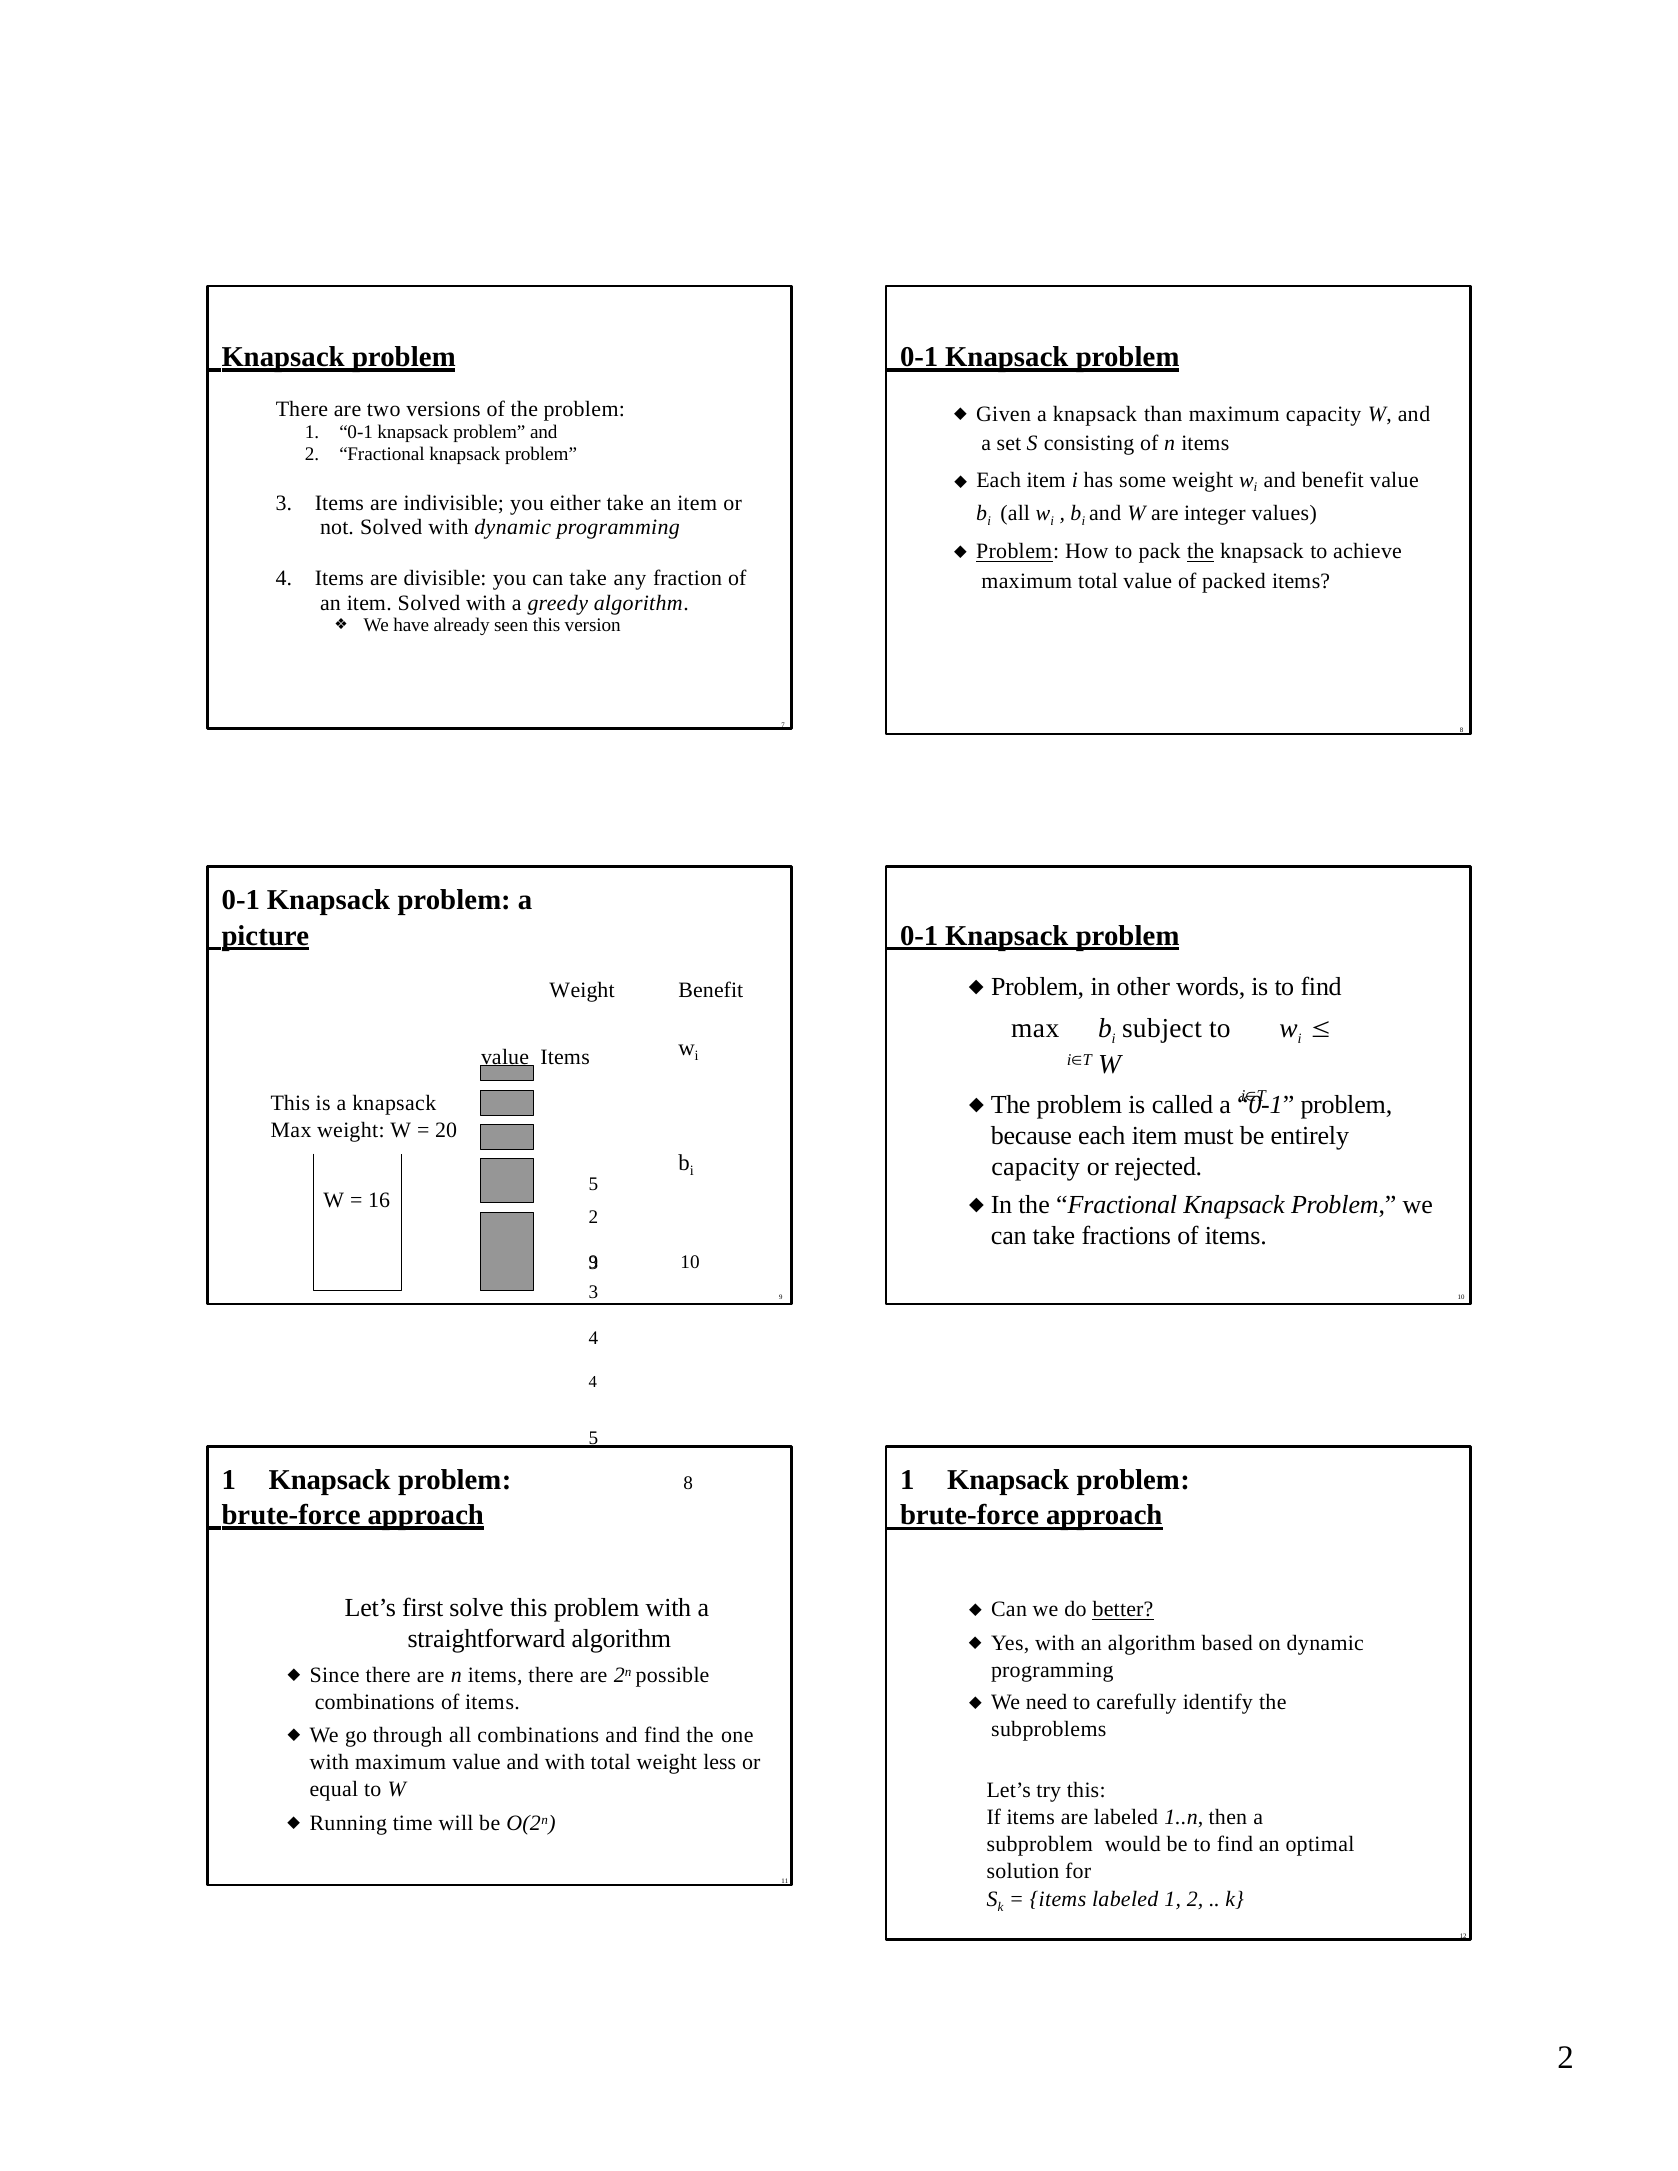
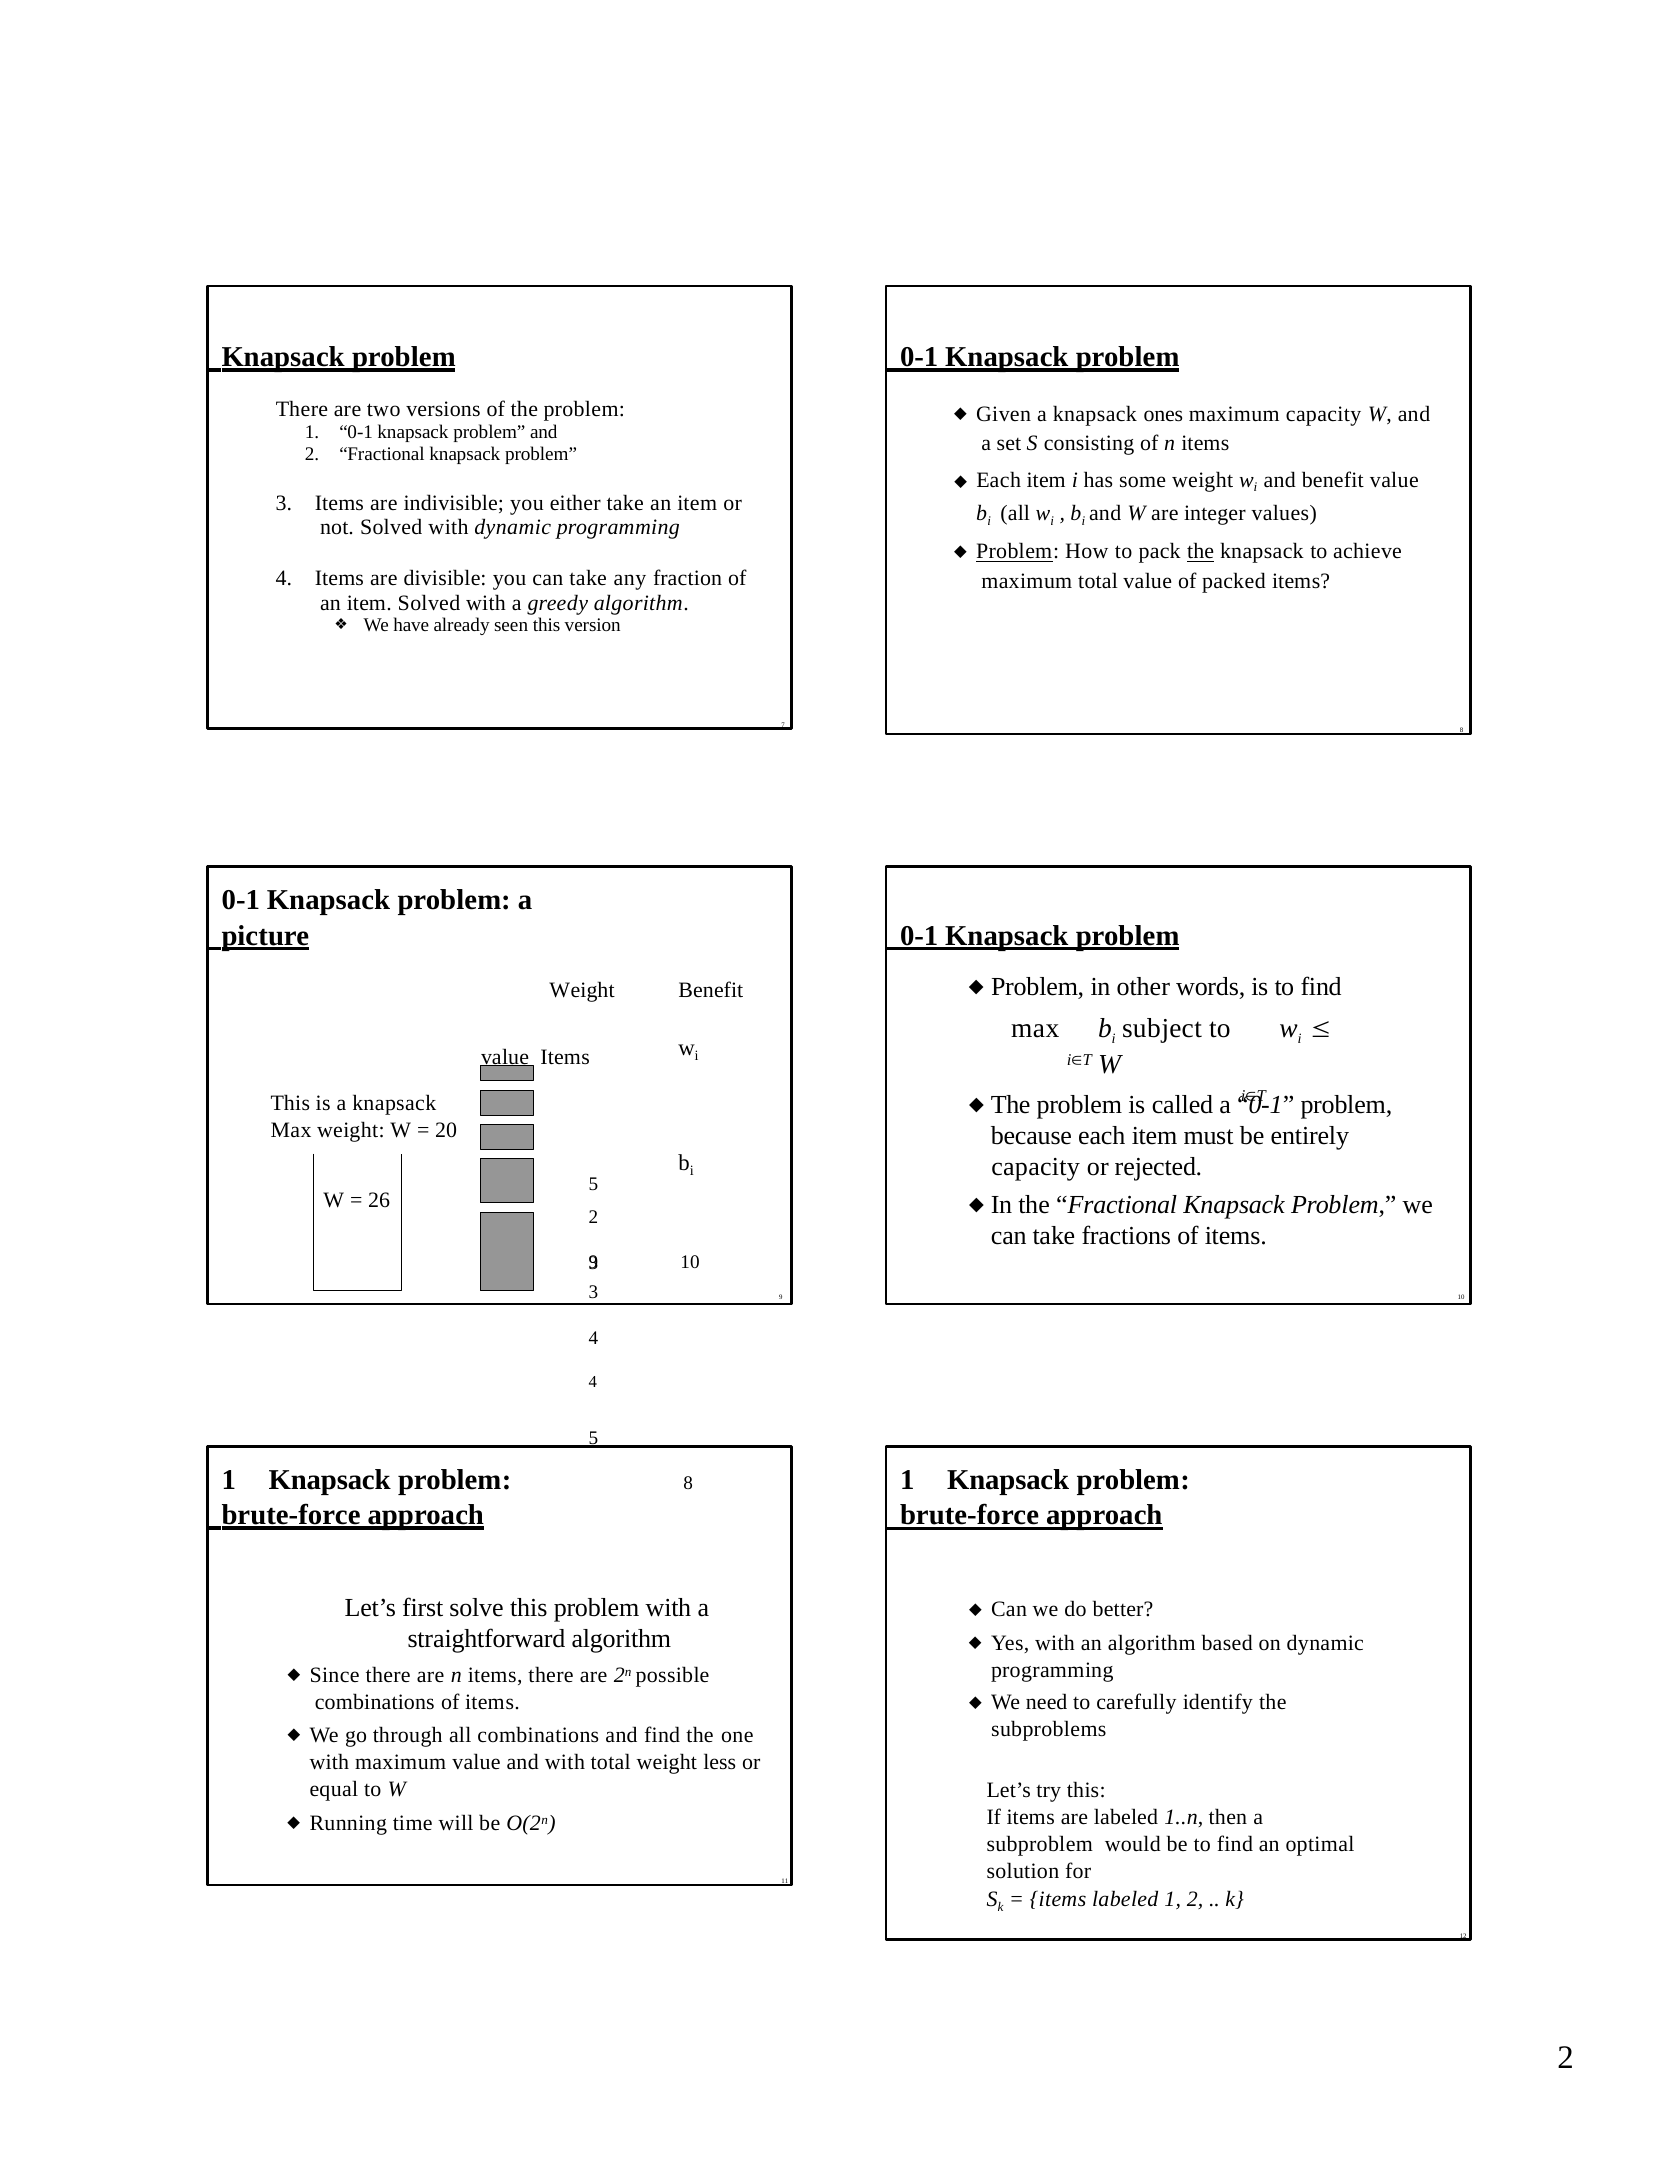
than: than -> ones (1163, 414)
16: 16 -> 26 (379, 1201)
better underline: present -> none (1123, 1610)
